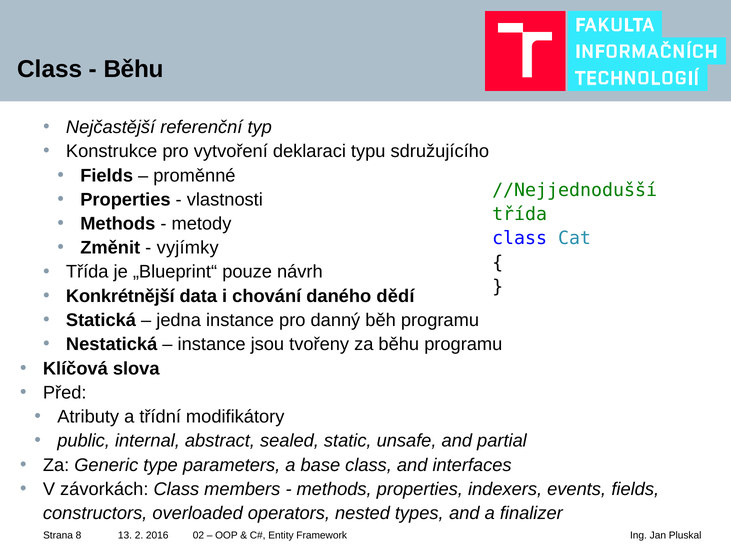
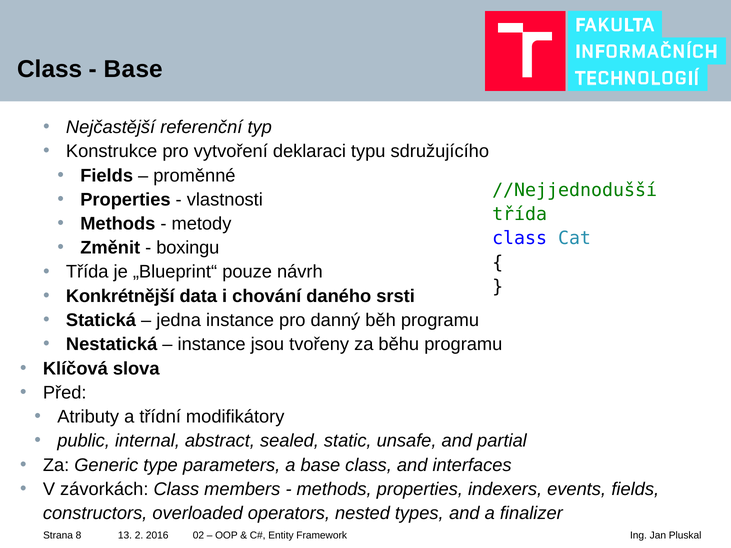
Běhu: Běhu -> Base (133, 69)
vyjímky: vyjímky -> boxingu (188, 248)
dědí: dědí -> srsti (396, 296)
